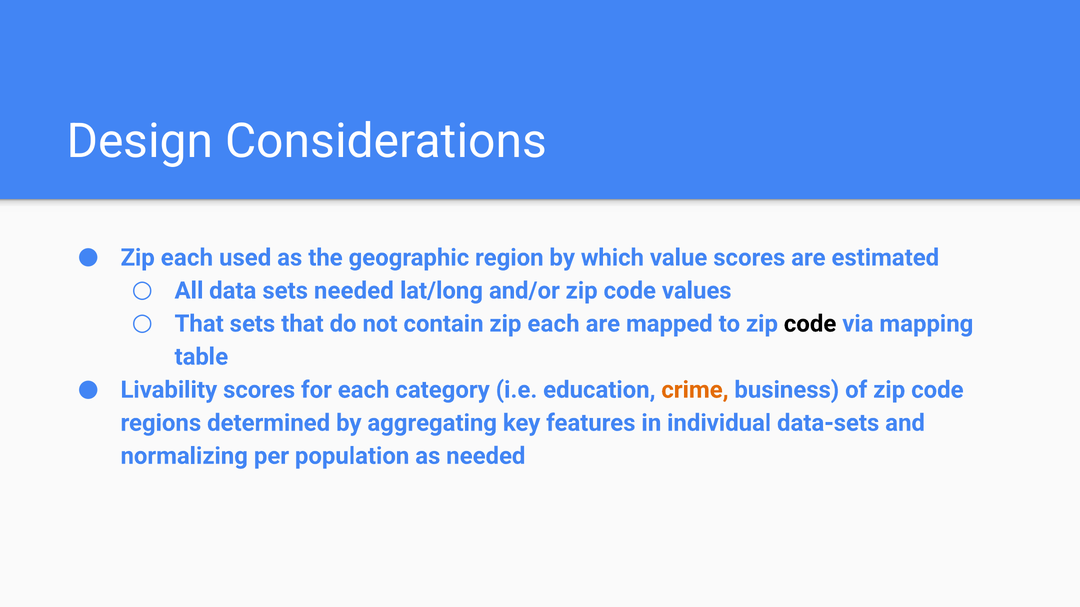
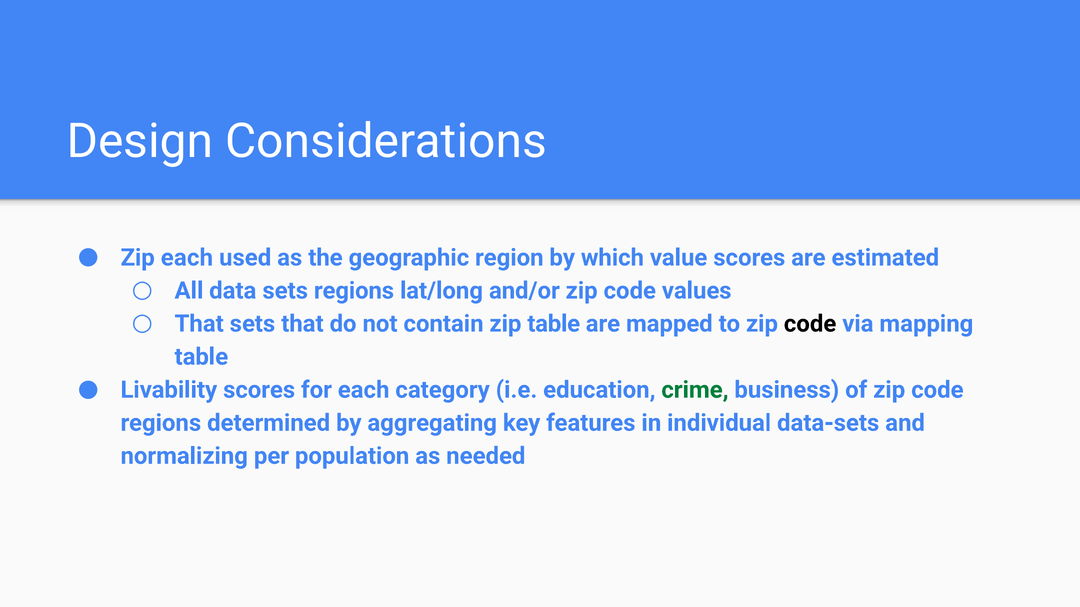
sets needed: needed -> regions (354, 291)
contain zip each: each -> table (554, 324)
crime colour: orange -> green (695, 390)
